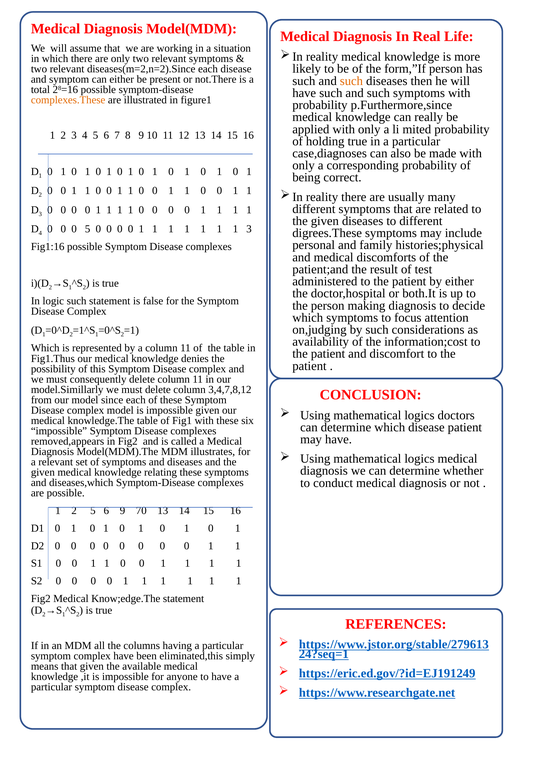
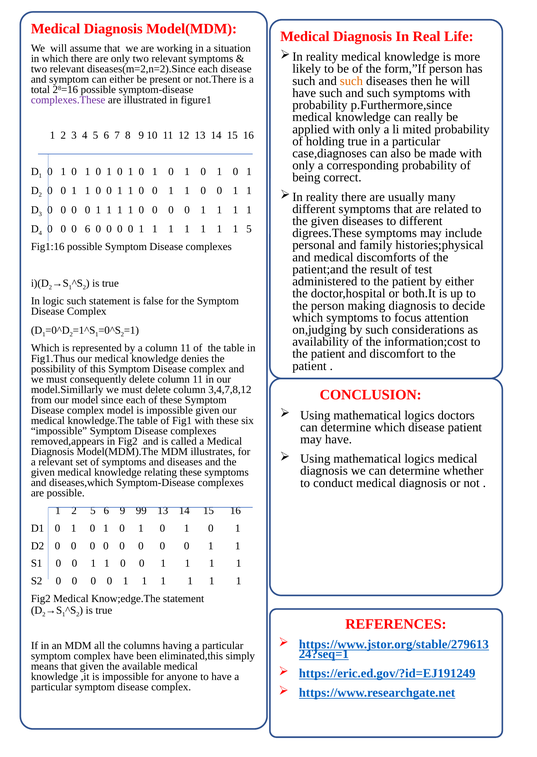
complexes.These colour: orange -> purple (68, 100)
0 5: 5 -> 6 (88, 229)
1 3: 3 -> 5 (249, 229)
70: 70 -> 99 (141, 510)
